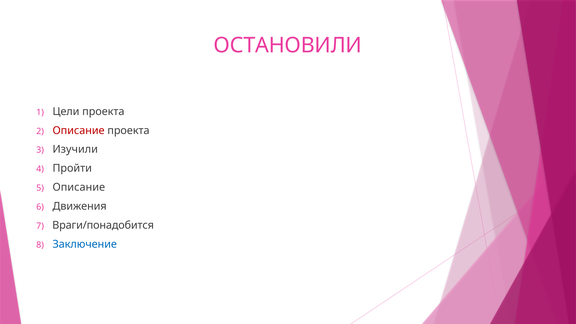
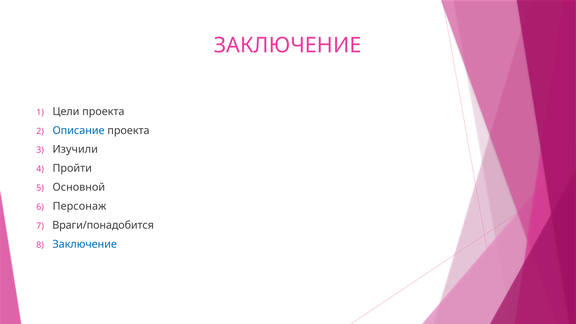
ОСТАНОВИЛИ: ОСТАНОВИЛИ -> ЗАКЛЮЧЕНИЕ (288, 45)
Описание colour: red -> blue (79, 130)
Описание: Описание -> Основной (79, 187)
Движения: Движения -> Персонаж (79, 206)
